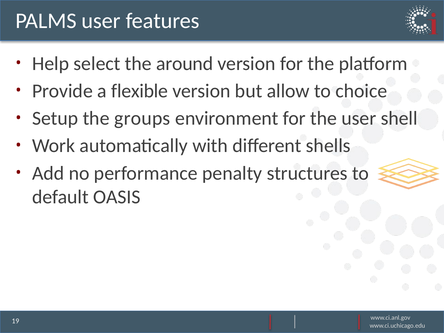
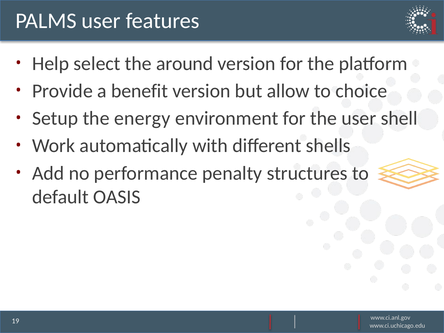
flexible: flexible -> benefit (140, 91)
groups: groups -> energy (142, 118)
